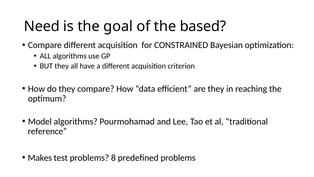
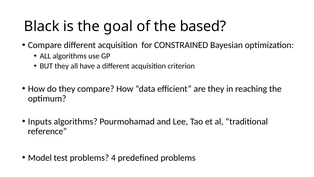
Need: Need -> Black (42, 26)
Model: Model -> Inputs (40, 121)
Makes: Makes -> Model (40, 157)
8: 8 -> 4 (113, 157)
